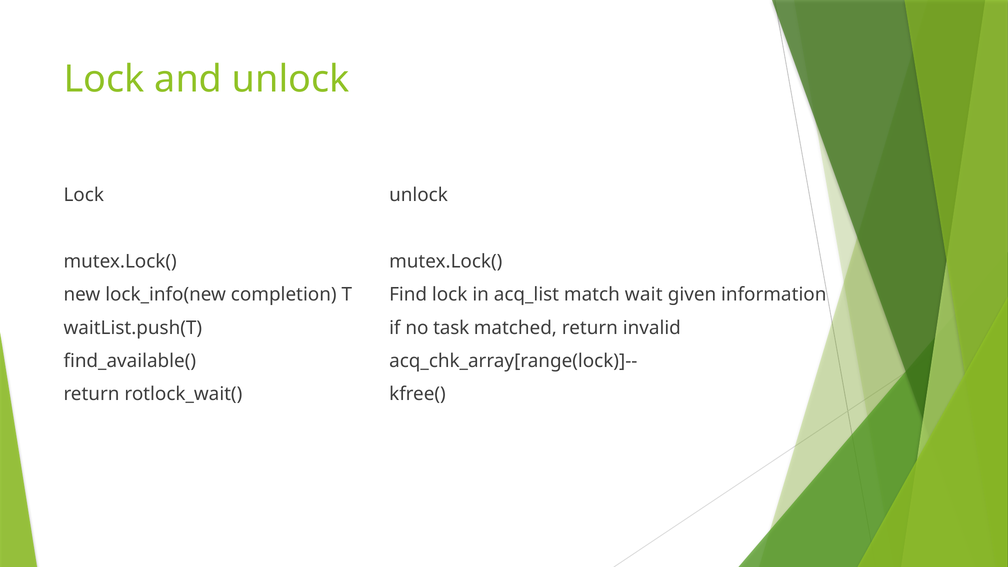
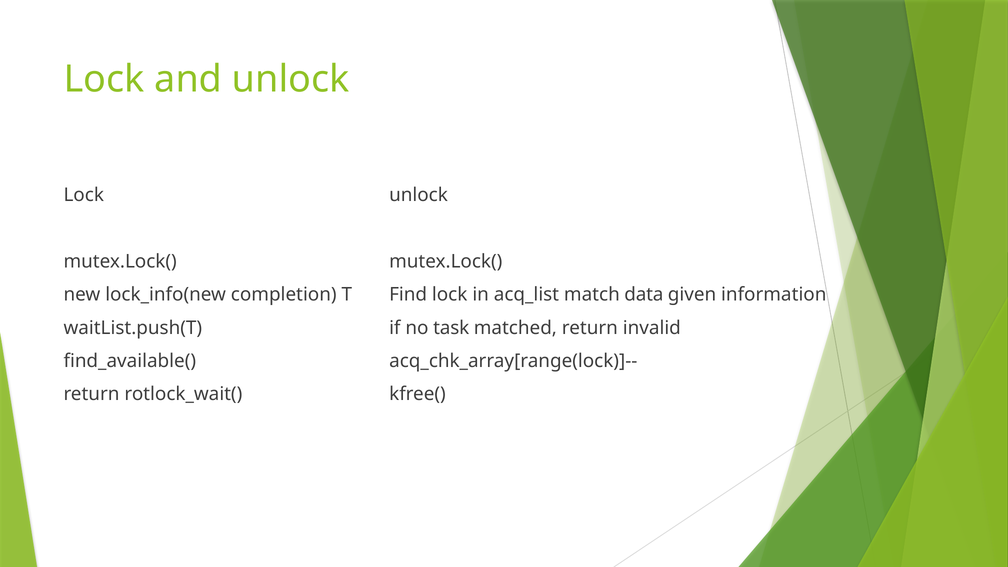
wait: wait -> data (644, 295)
